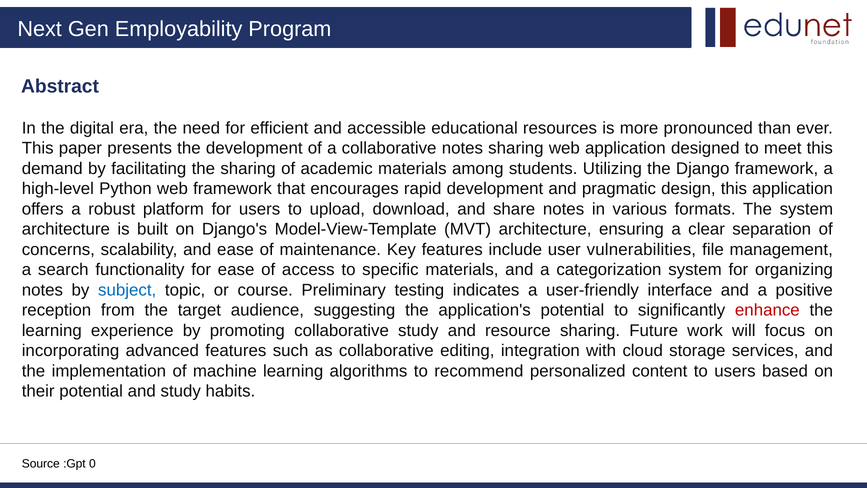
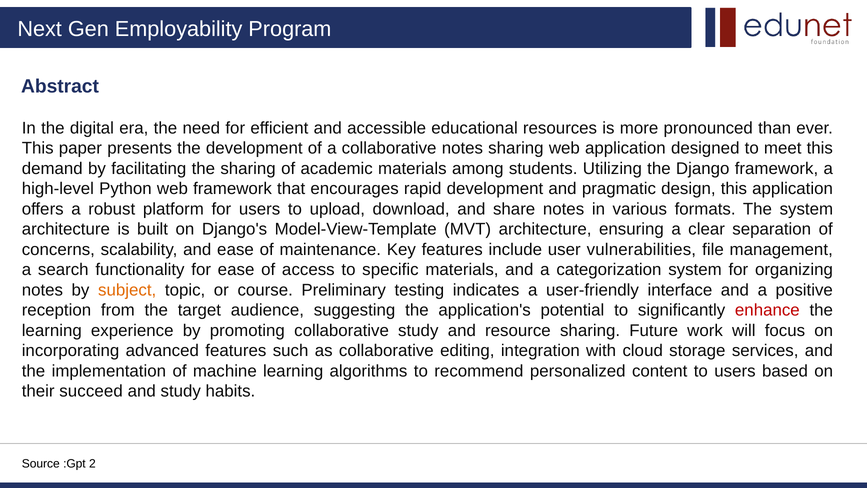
subject colour: blue -> orange (127, 290)
their potential: potential -> succeed (91, 391)
0: 0 -> 2 (92, 464)
